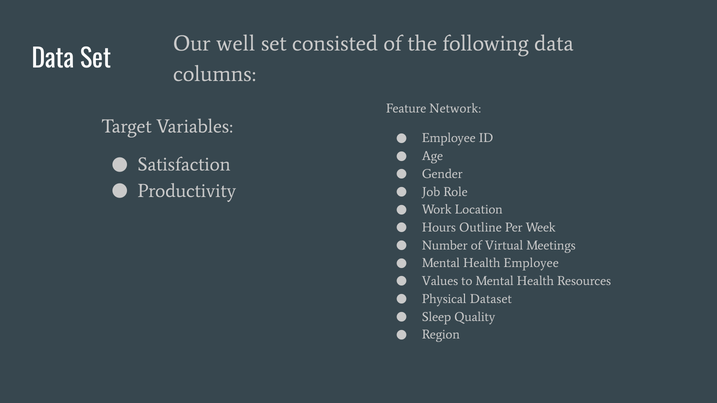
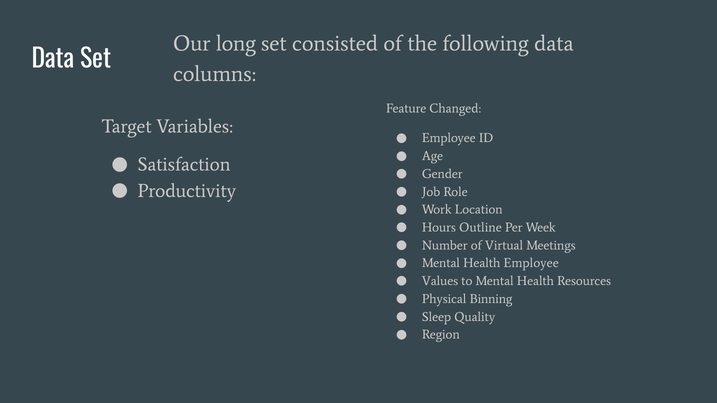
well: well -> long (236, 43)
Network: Network -> Changed (455, 109)
Dataset: Dataset -> Binning (491, 299)
